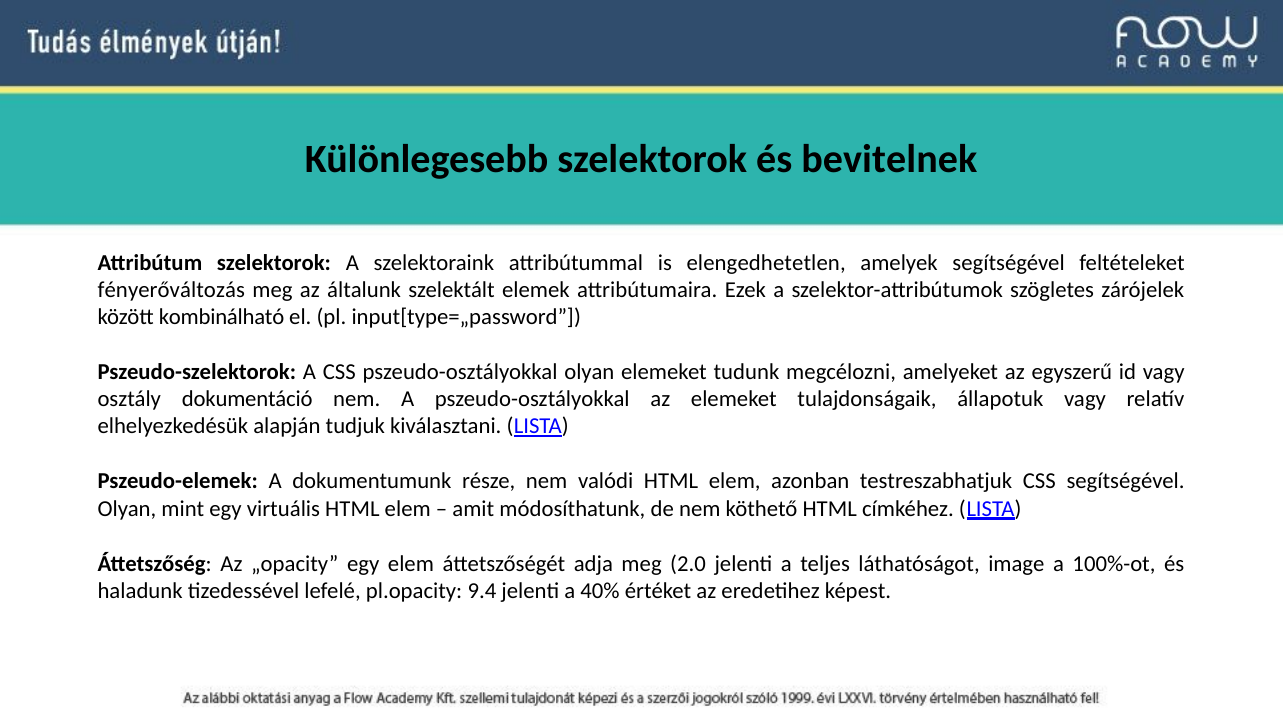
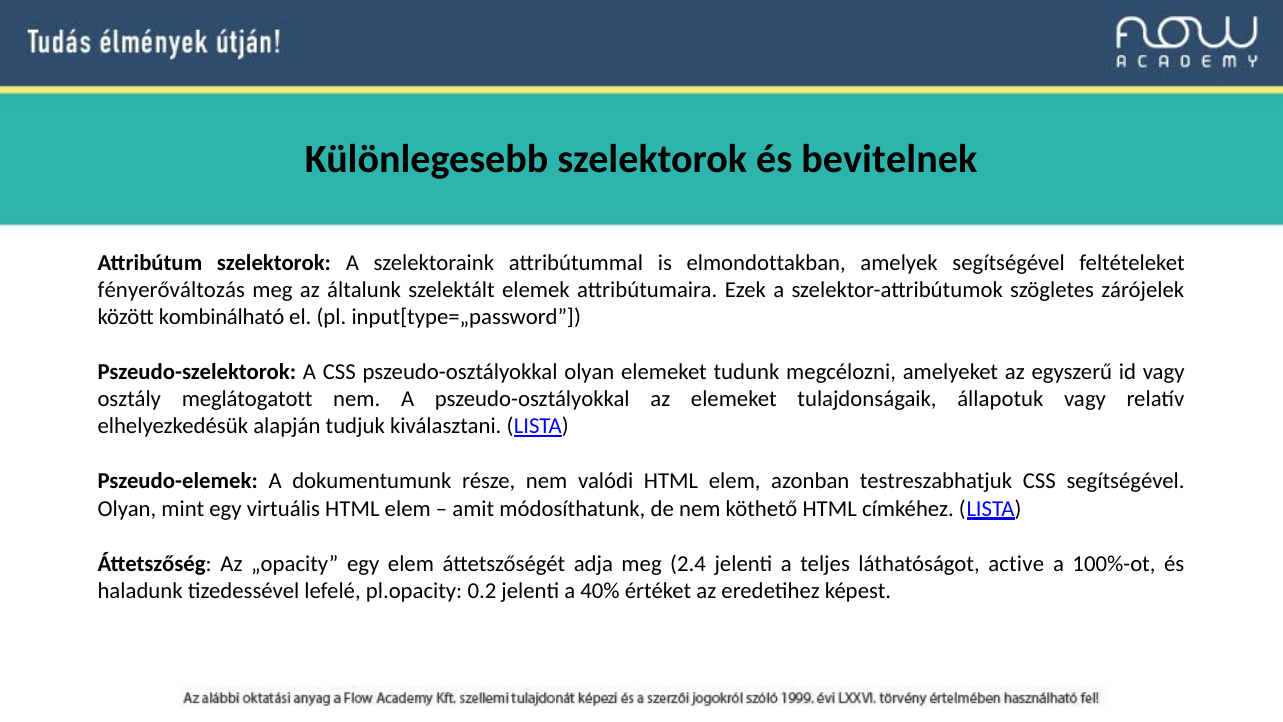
elengedhetetlen: elengedhetetlen -> elmondottakban (766, 263)
dokumentáció: dokumentáció -> meglátogatott (247, 399)
2.0: 2.0 -> 2.4 (688, 563)
image: image -> active (1016, 563)
9.4: 9.4 -> 0.2 (482, 591)
